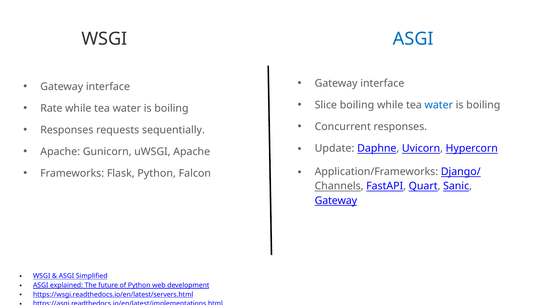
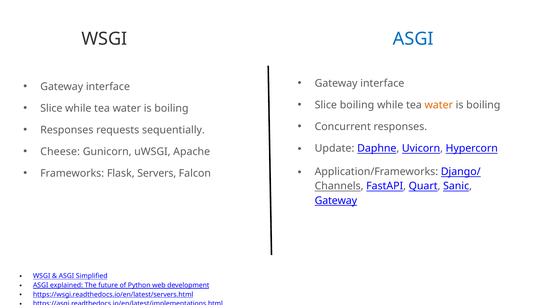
water colour: blue -> orange (439, 105)
Rate: Rate -> Slice (51, 108)
Apache: Apache -> Cheese (60, 152)
Flask Python: Python -> Servers (157, 174)
